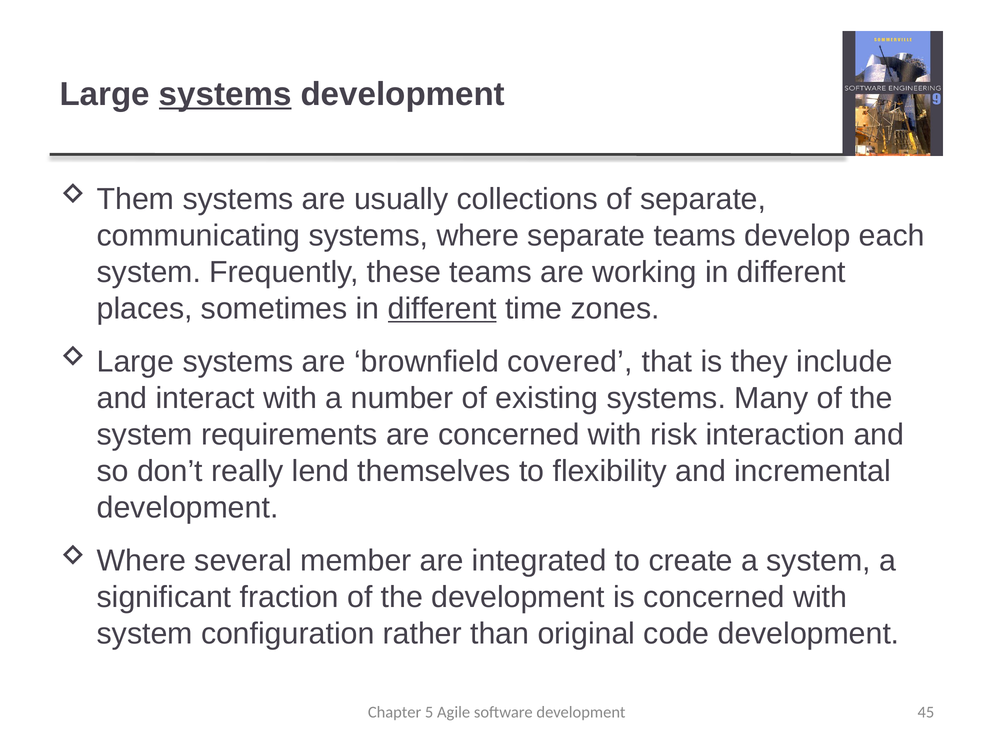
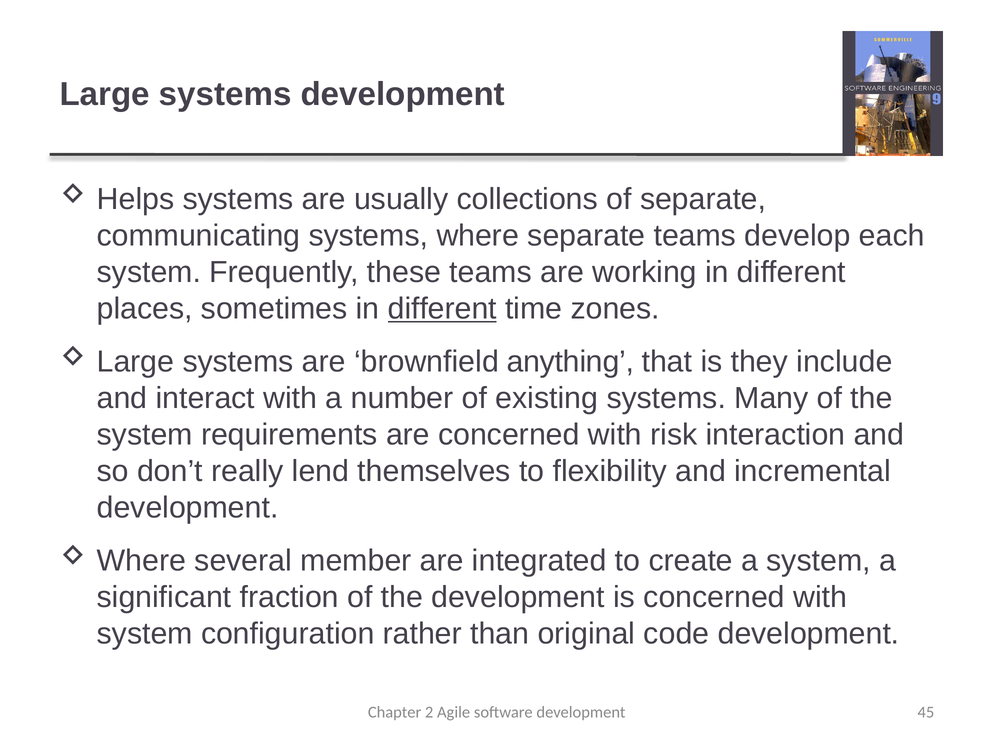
systems underline: present -> none (225, 94)
Them: Them -> Helps (136, 199)
covered: covered -> anything (570, 362)
5: 5 -> 2 (429, 712)
